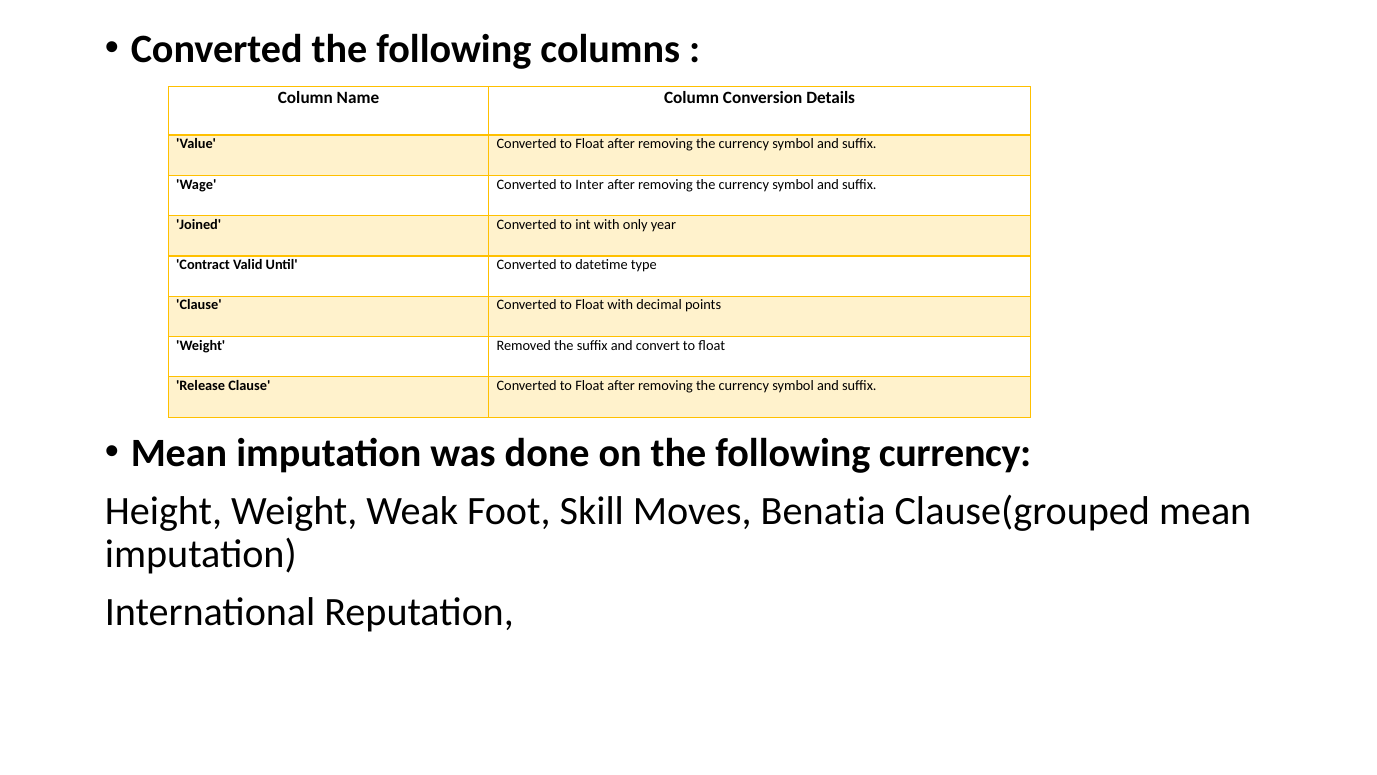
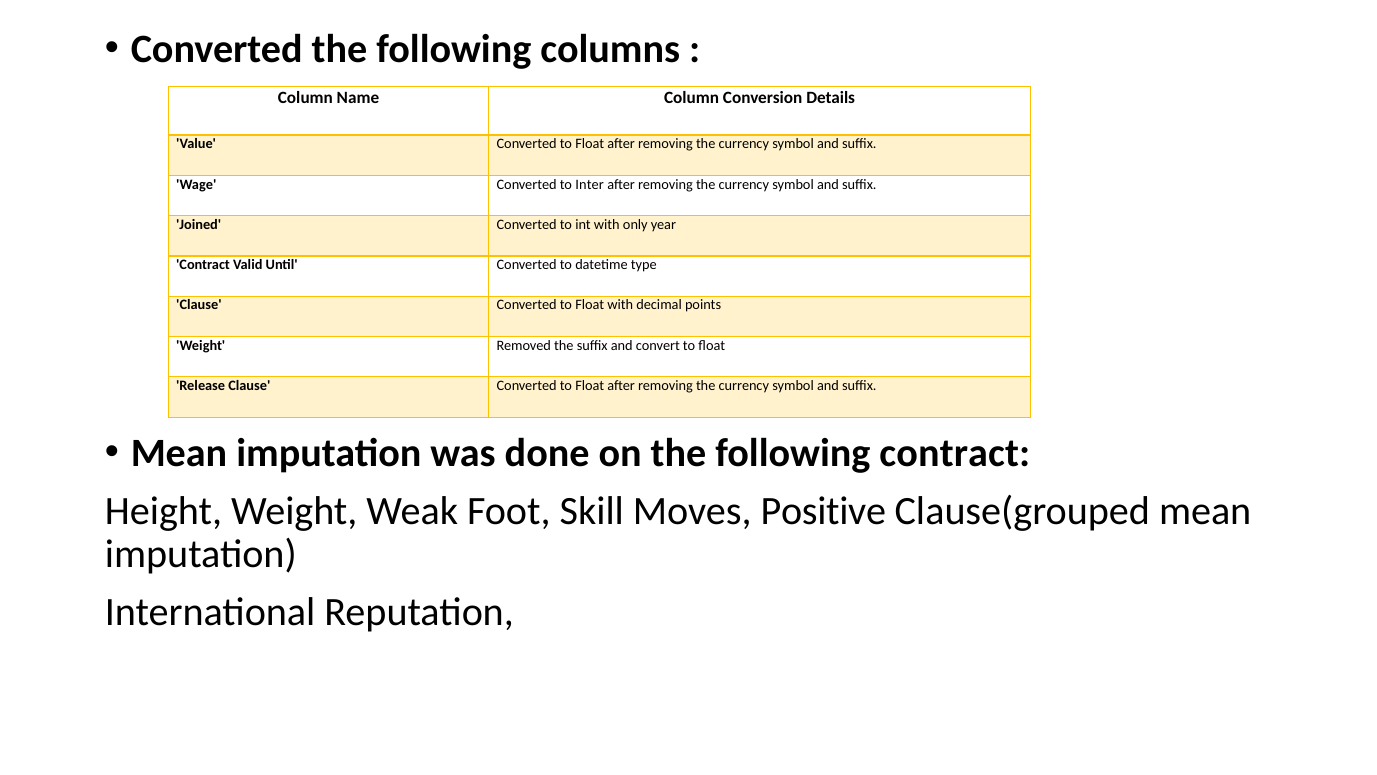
following currency: currency -> contract (955, 453)
Benatia: Benatia -> Positive (823, 511)
